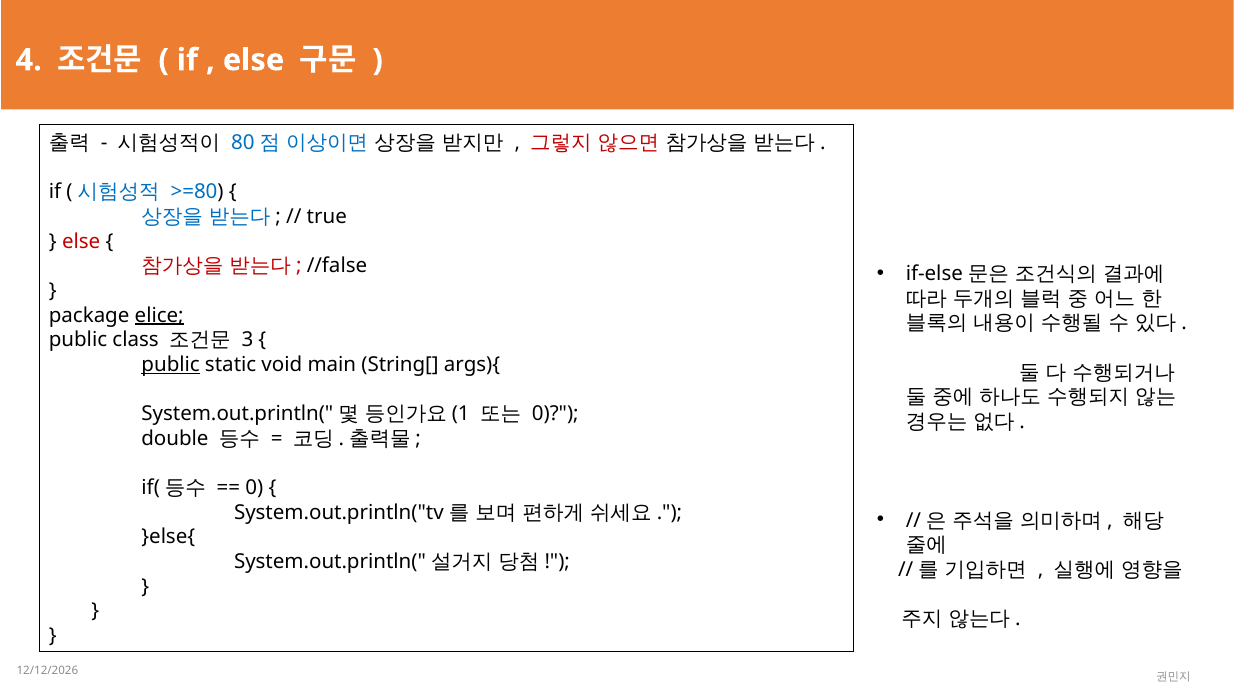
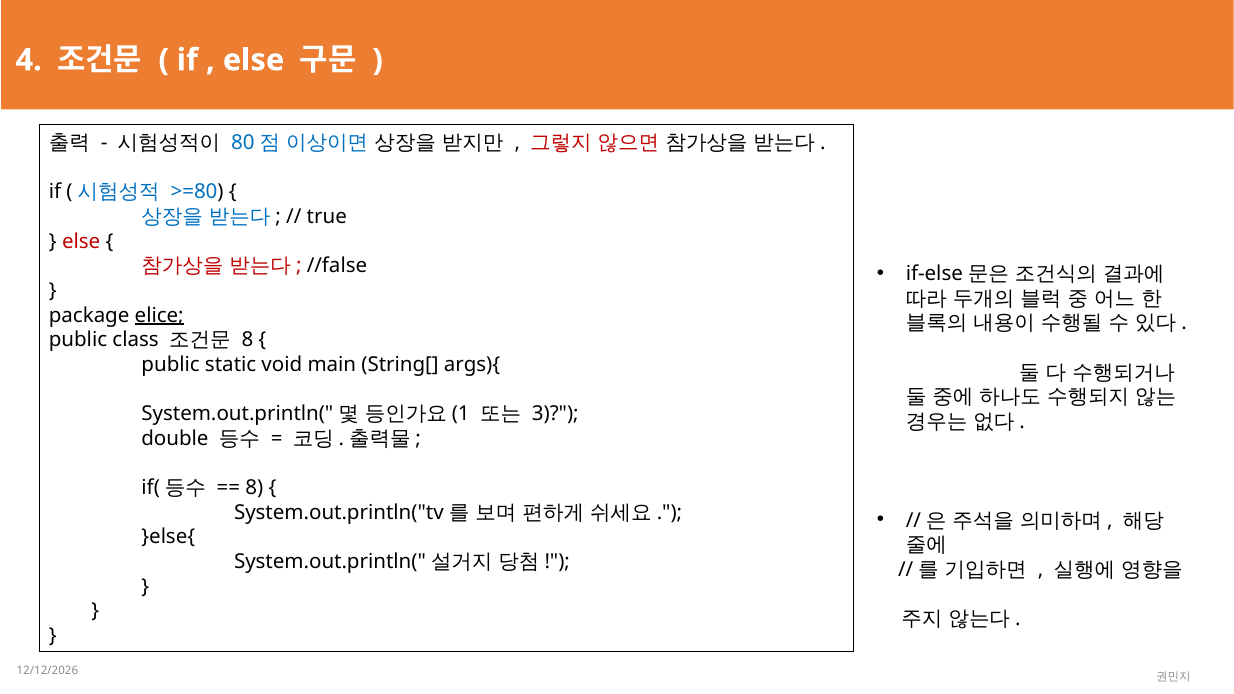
3: 3 -> 8 (247, 340)
public underline: present -> none (171, 365)
0: 0 -> 3 (555, 414)
0: 0 -> 8 (254, 488)
